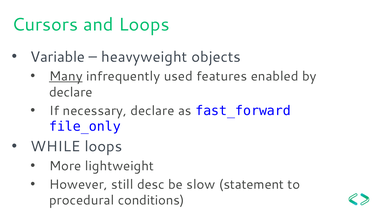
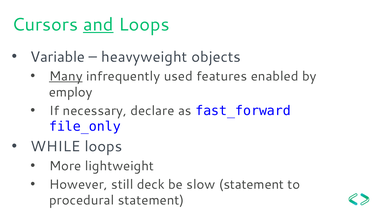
and underline: none -> present (98, 25)
declare: declare -> employ (71, 92)
desc: desc -> deck (151, 184)
procedural conditions: conditions -> statement (151, 200)
